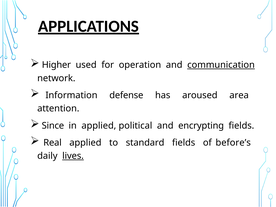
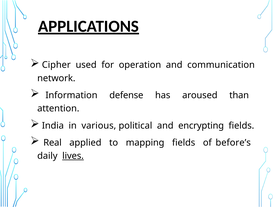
Higher: Higher -> Cipher (56, 65)
communication underline: present -> none (221, 65)
area: area -> than (239, 95)
Since: Since -> India (53, 126)
in applied: applied -> various (99, 126)
standard: standard -> mapping (145, 143)
